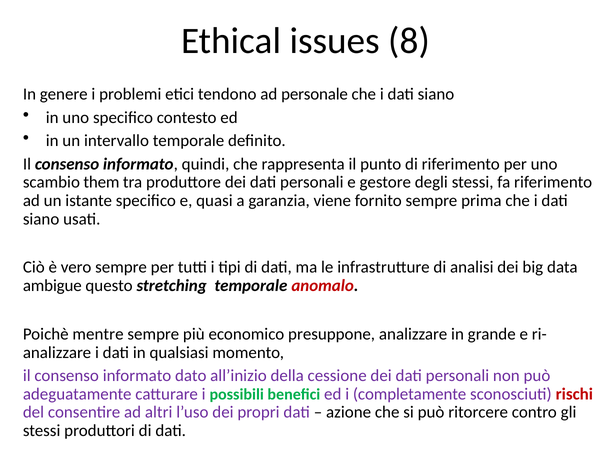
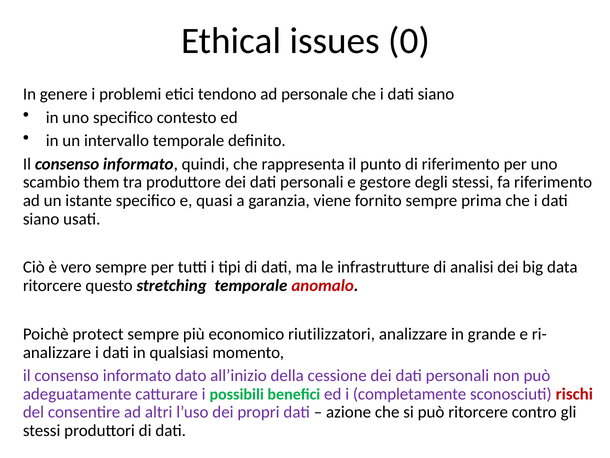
8: 8 -> 0 (409, 41)
ambigue: ambigue -> ritorcere (52, 285)
mentre: mentre -> protect (98, 334)
presuppone: presuppone -> riutilizzatori (332, 334)
